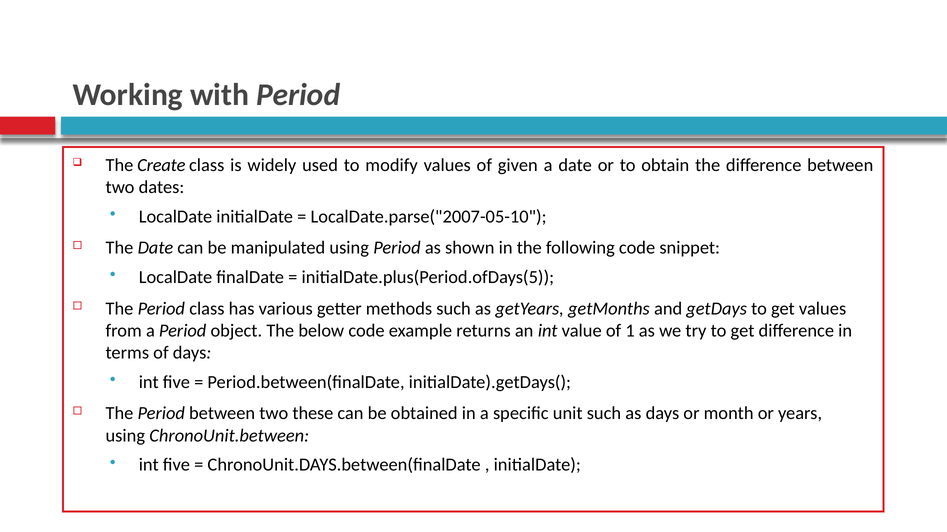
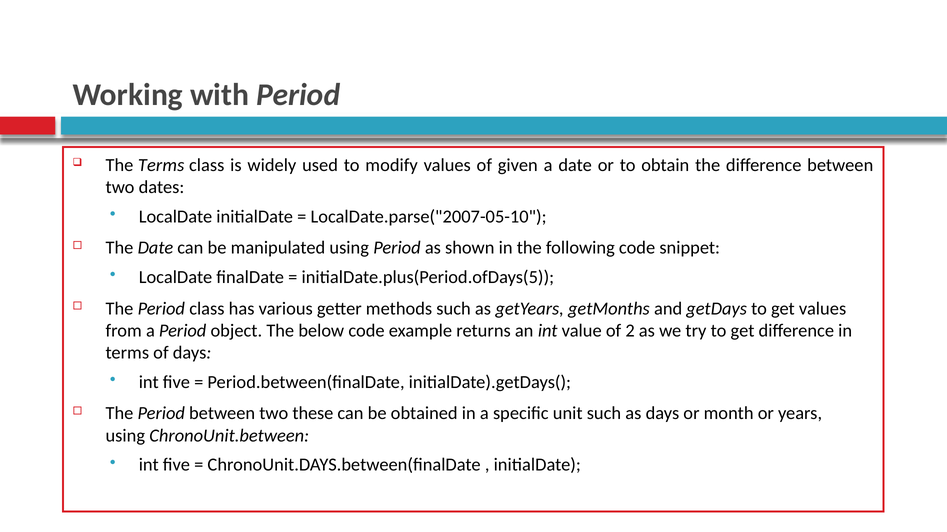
The Create: Create -> Terms (161, 165)
1: 1 -> 2 (630, 331)
